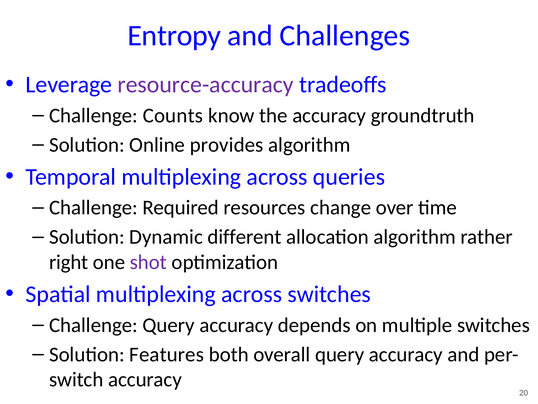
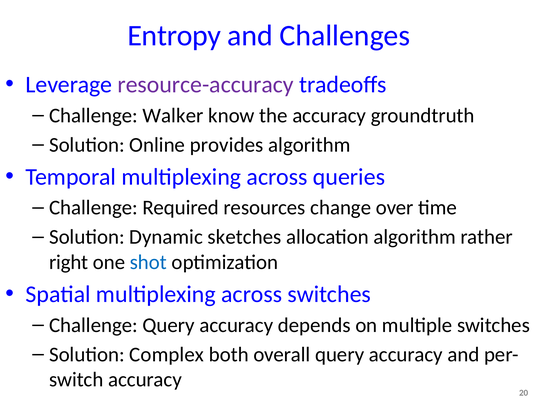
Counts: Counts -> Walker (173, 115)
different: different -> sketches (244, 237)
shot colour: purple -> blue (148, 262)
Features: Features -> Complex (167, 354)
